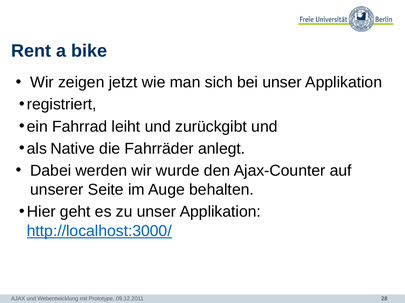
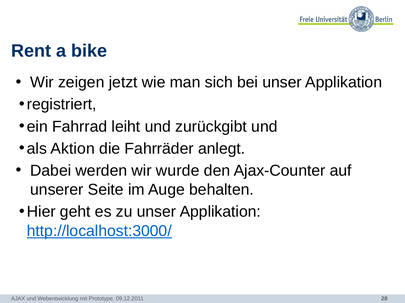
Native: Native -> Aktion (73, 149)
